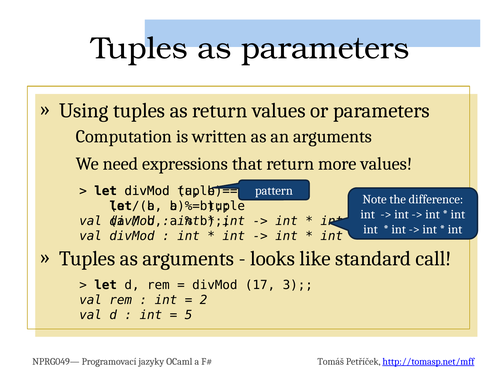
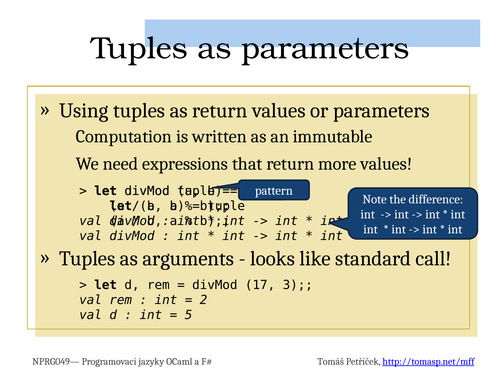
an arguments: arguments -> immutable (333, 136)
